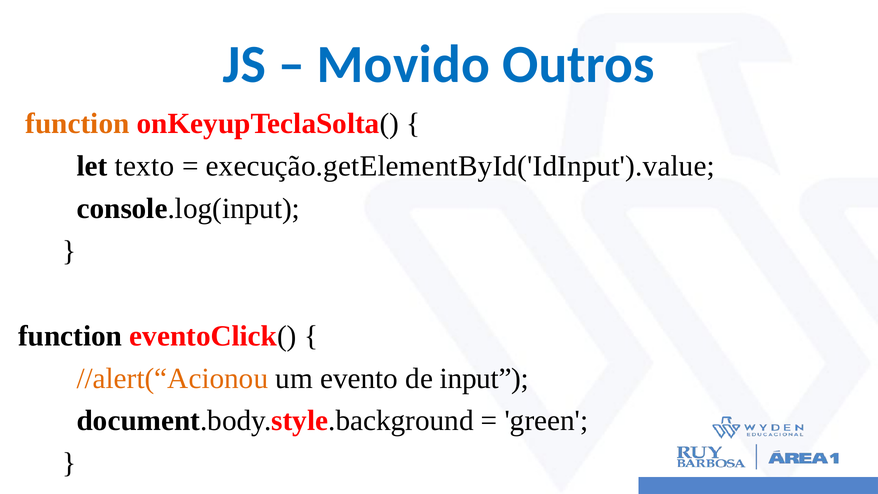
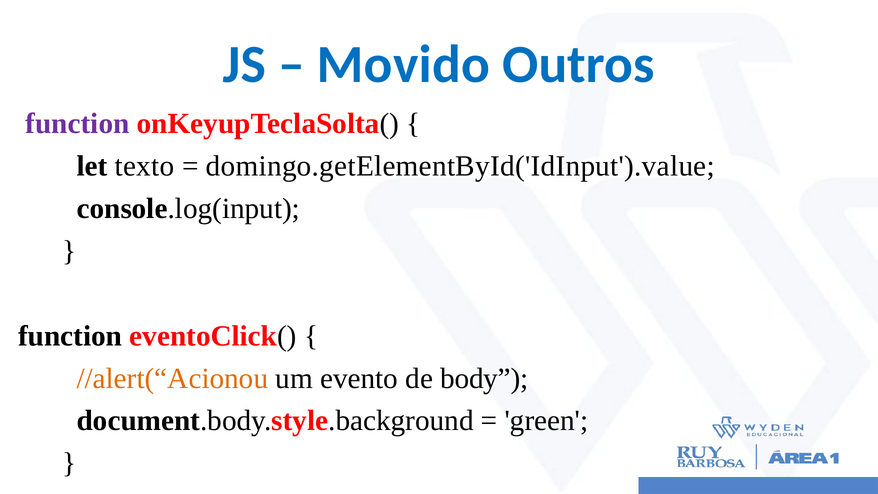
function colour: orange -> purple (77, 124)
execução.getElementById('IdInput').value: execução.getElementById('IdInput').value -> domingo.getElementById('IdInput').value (460, 166)
input: input -> body (484, 378)
